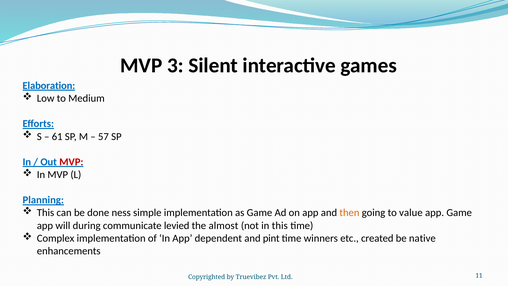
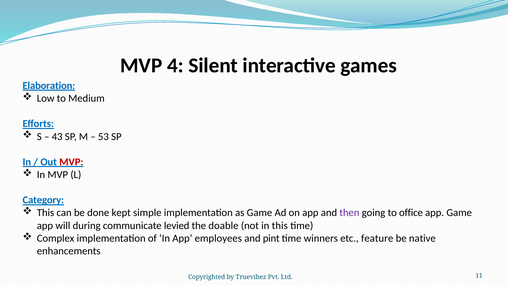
3: 3 -> 4 (175, 65)
61: 61 -> 43 (57, 136)
57: 57 -> 53 (103, 136)
Planning: Planning -> Category (43, 200)
ness: ness -> kept (121, 213)
then colour: orange -> purple (349, 213)
value: value -> office (411, 213)
almost: almost -> doable (223, 225)
dependent: dependent -> employees (218, 238)
created: created -> feature (377, 238)
